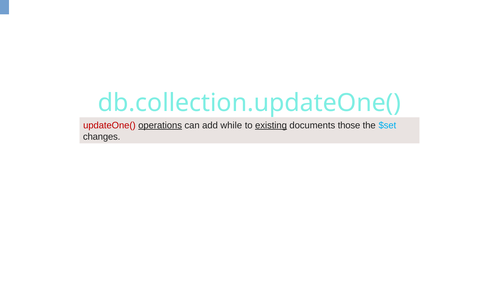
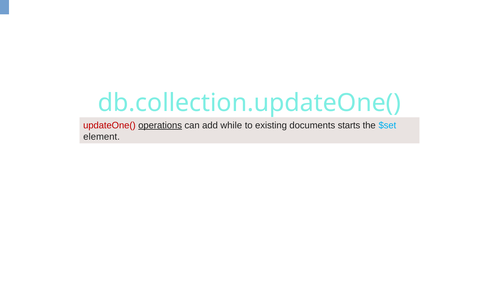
existing underline: present -> none (271, 125)
those: those -> starts (349, 125)
changes: changes -> element (102, 136)
